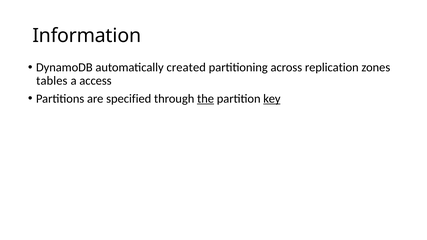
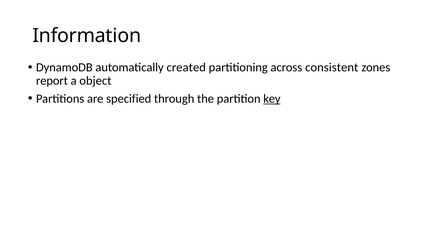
replication: replication -> consistent (332, 67)
tables: tables -> report (52, 81)
access: access -> object (95, 81)
the underline: present -> none (206, 99)
